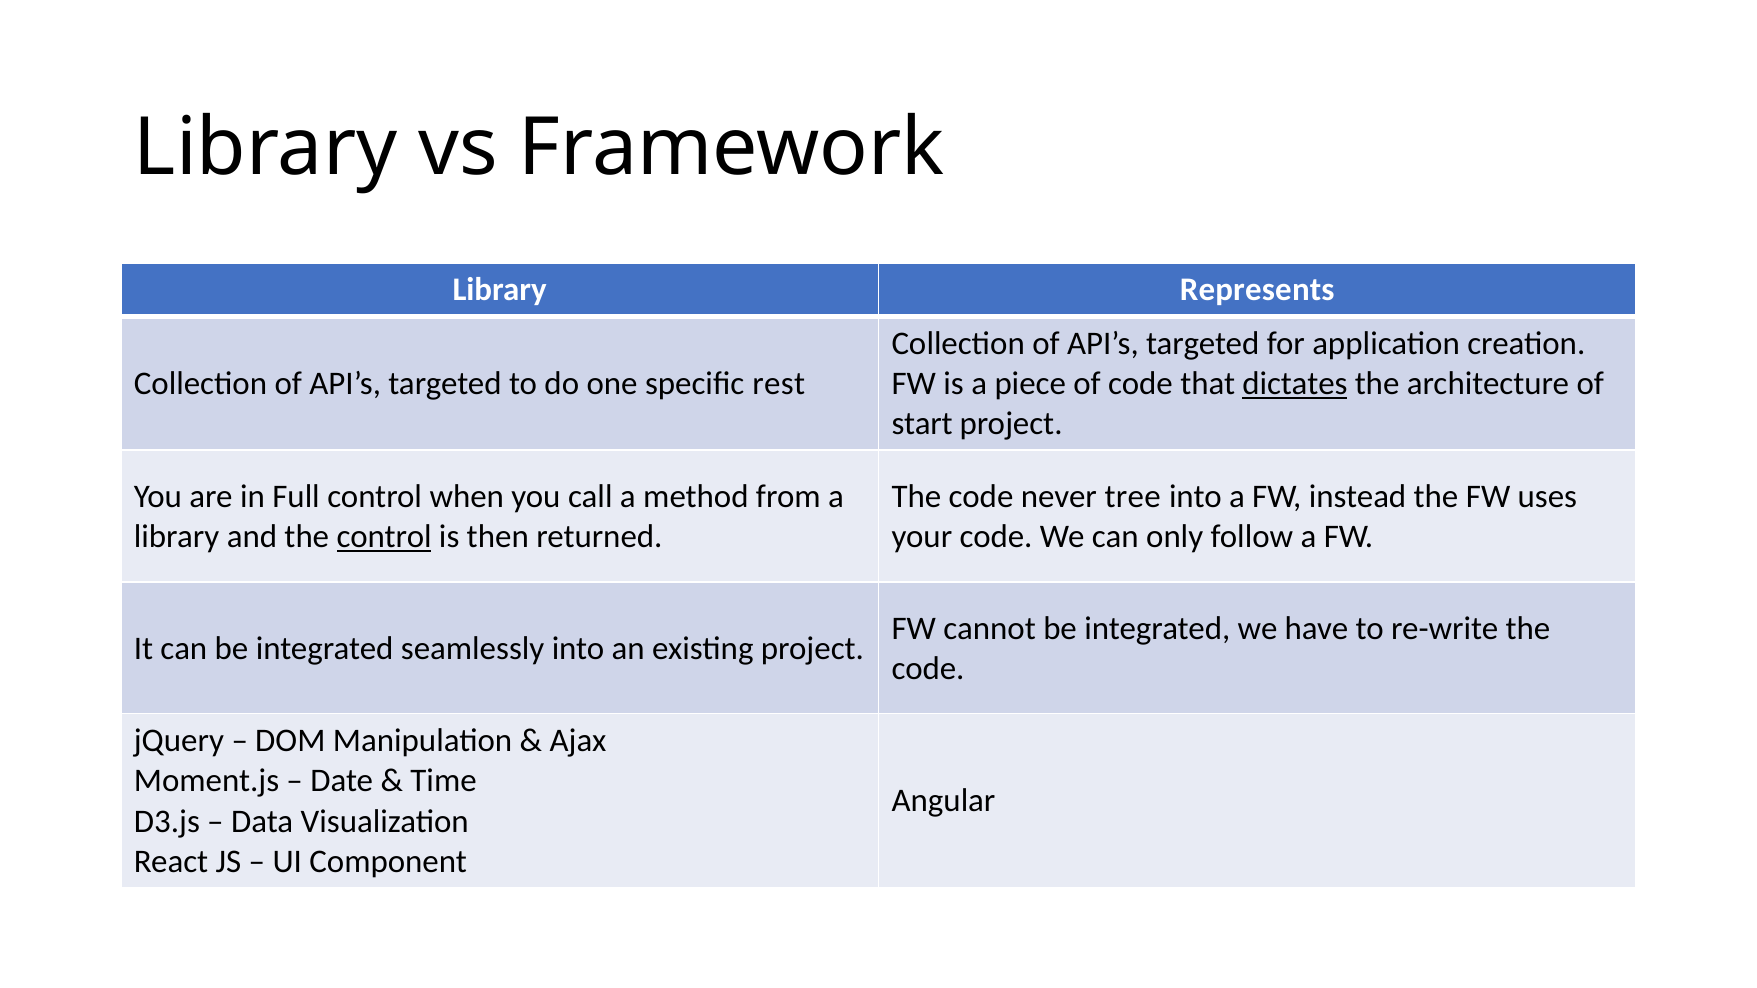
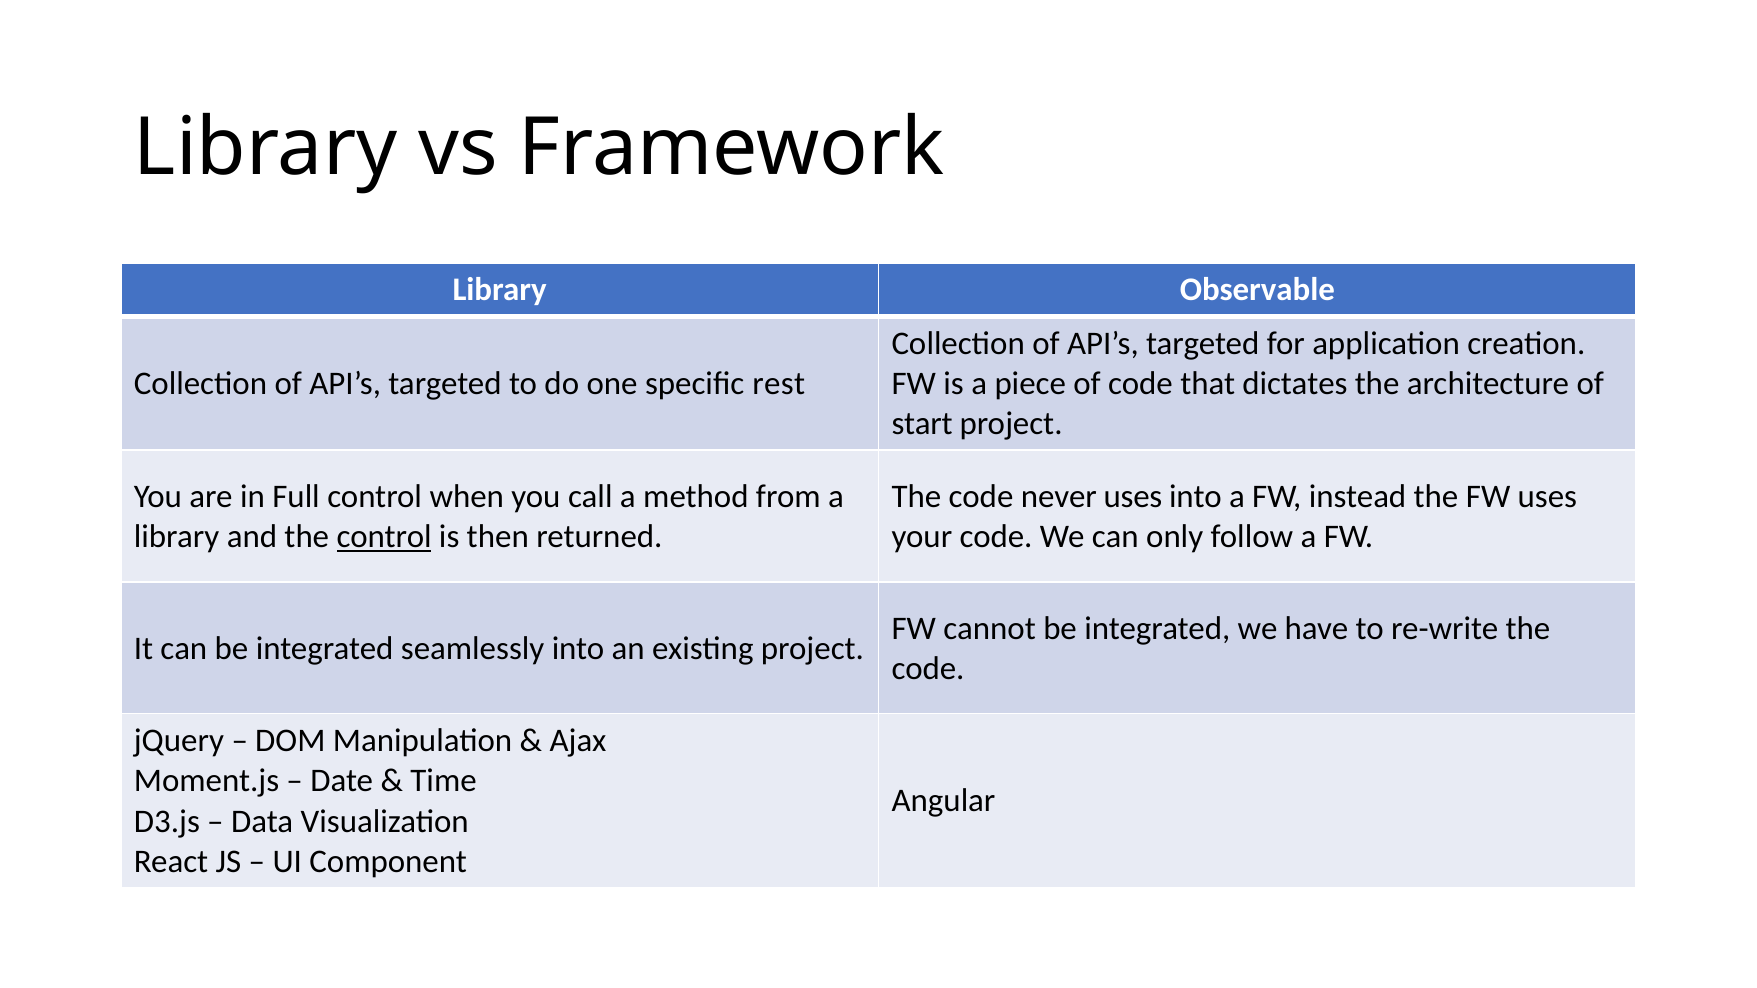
Represents: Represents -> Observable (1257, 290)
dictates underline: present -> none (1295, 384)
never tree: tree -> uses (1133, 497)
